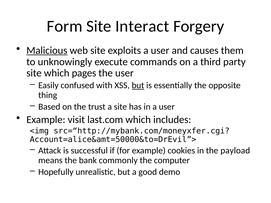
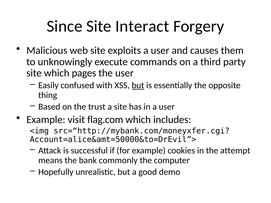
Form: Form -> Since (65, 26)
Malicious underline: present -> none (47, 50)
last.com: last.com -> flag.com (105, 120)
payload: payload -> attempt (235, 151)
